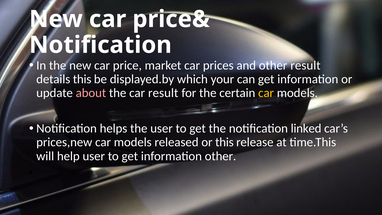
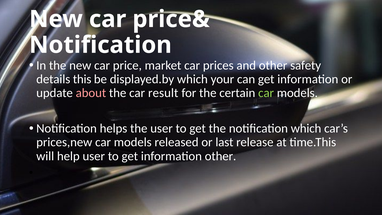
other result: result -> safety (306, 65)
car colour: yellow -> light green (266, 93)
notification linked: linked -> which (306, 128)
or this: this -> last (224, 142)
